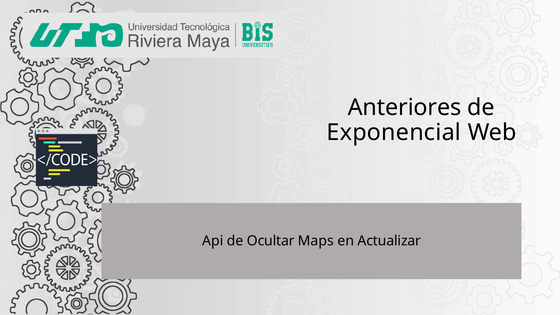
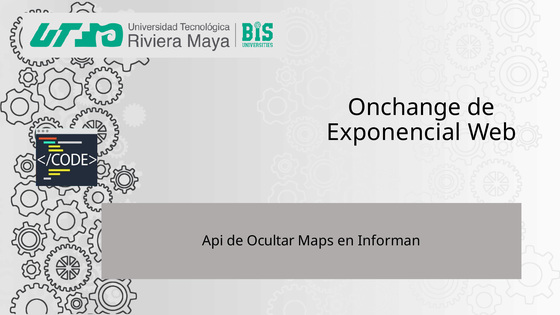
Anteriores: Anteriores -> Onchange (404, 107)
Actualizar: Actualizar -> Informan (389, 241)
